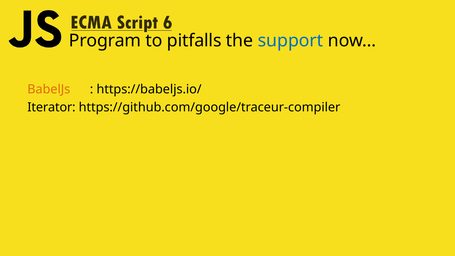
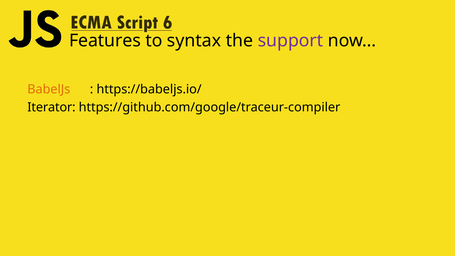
Program: Program -> Features (105, 41)
pitfalls: pitfalls -> syntax (194, 41)
support colour: blue -> purple (291, 41)
